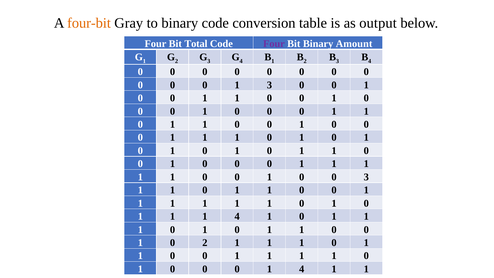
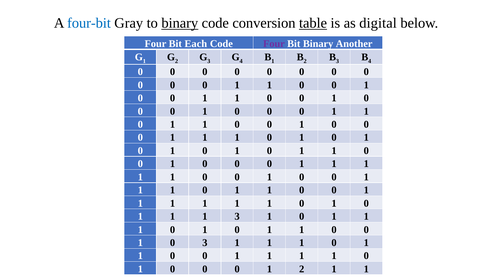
four-bit colour: orange -> blue (89, 23)
binary underline: none -> present (180, 23)
table underline: none -> present (313, 23)
output: output -> digital (378, 23)
Total: Total -> Each (196, 44)
Amount: Amount -> Another (354, 44)
3: 3 -> 1 (269, 85)
3: 3 -> 1 (366, 177)
1 1 4: 4 -> 3 (237, 216)
0 2: 2 -> 3 (205, 243)
0 1 4: 4 -> 2 (302, 269)
